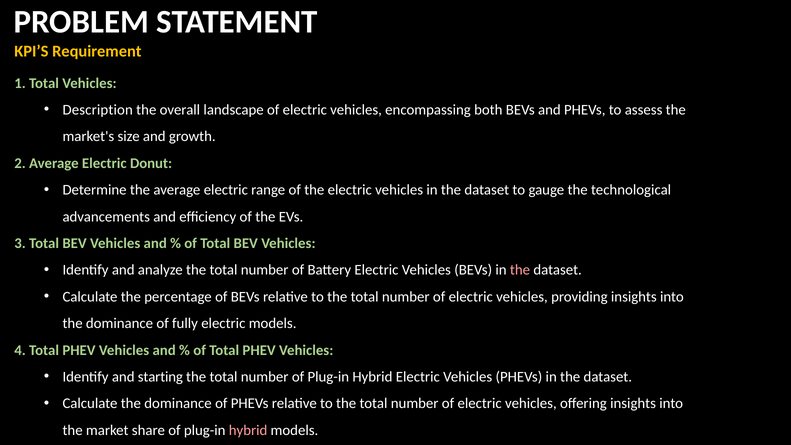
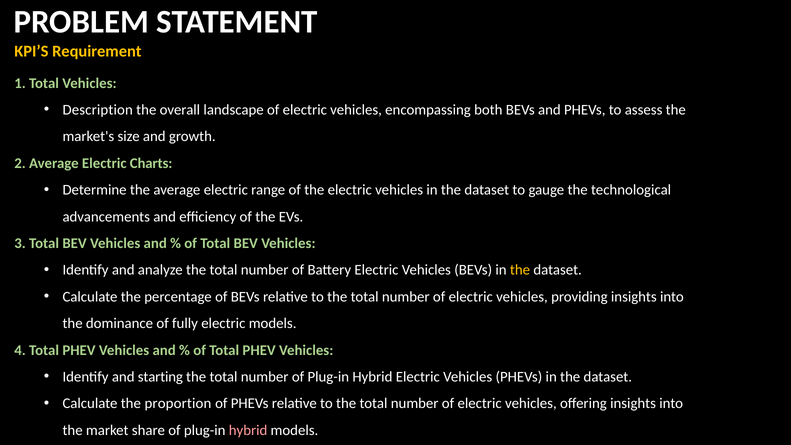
Donut: Donut -> Charts (151, 163)
the colour: pink -> yellow (520, 270)
Calculate the dominance: dominance -> proportion (178, 404)
